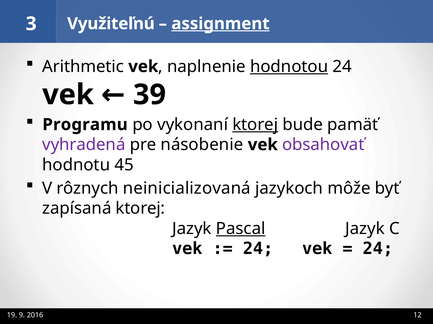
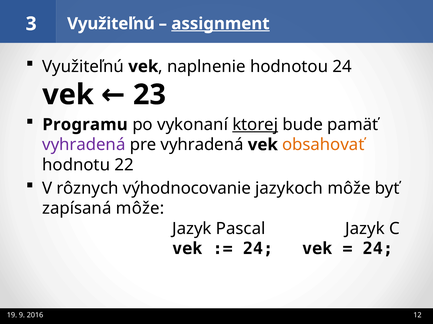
Arithmetic: Arithmetic -> Využiteľnú (83, 67)
hodnotou underline: present -> none (289, 67)
39: 39 -> 23 (150, 95)
pre násobenie: násobenie -> vyhradená (202, 145)
obsahovať colour: purple -> orange (323, 145)
45: 45 -> 22 (124, 165)
neinicializovaná: neinicializovaná -> výhodnocovanie (187, 189)
zapísaná ktorej: ktorej -> môže (140, 209)
Pascal underline: present -> none (241, 229)
